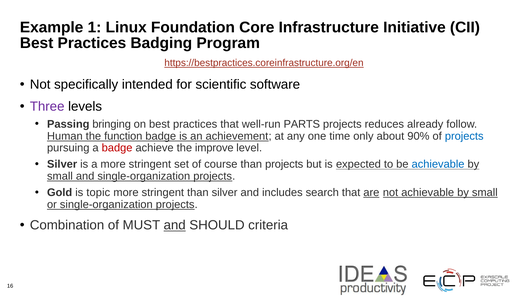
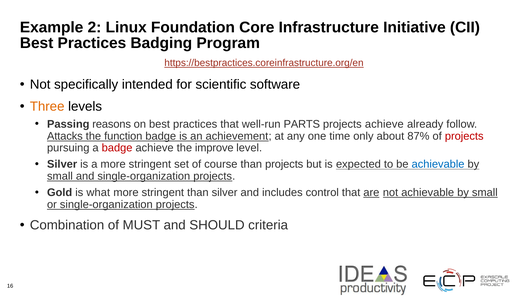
1: 1 -> 2 (94, 27)
Three colour: purple -> orange (47, 107)
bringing: bringing -> reasons (112, 124)
projects reduces: reduces -> achieve (384, 124)
Human: Human -> Attacks (65, 136)
90%: 90% -> 87% (418, 136)
projects colour: blue -> red (464, 136)
topic: topic -> what (98, 193)
search: search -> control (322, 193)
and underline: present -> none (175, 225)
